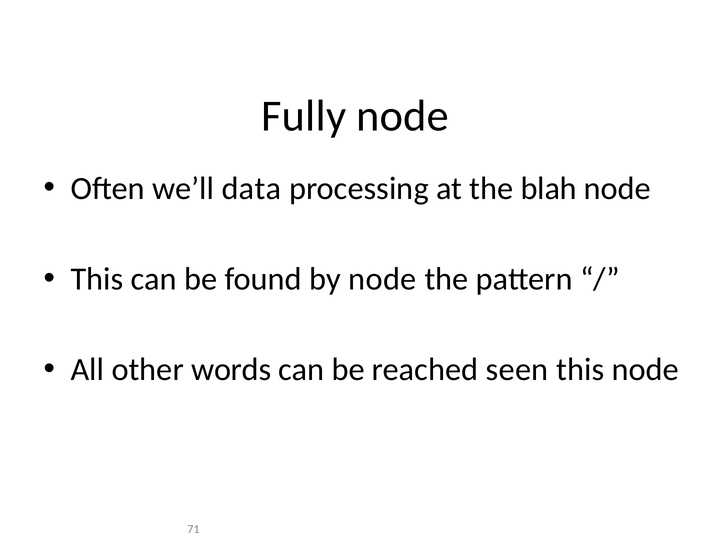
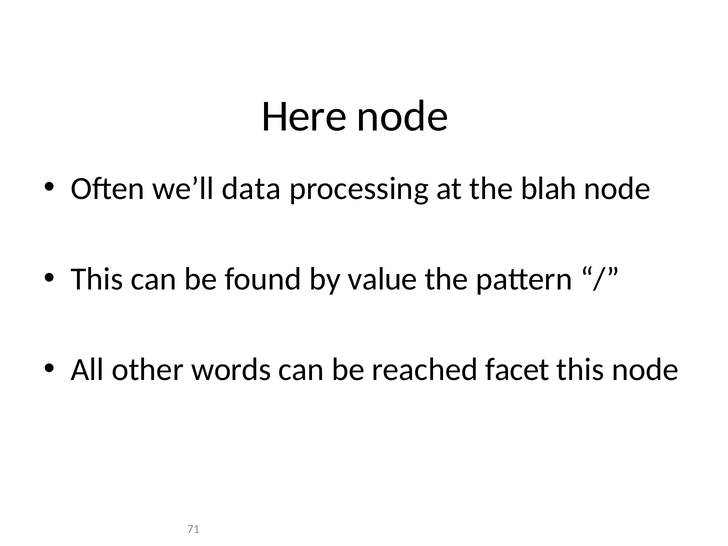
Fully: Fully -> Here (304, 116)
by node: node -> value (383, 279)
seen: seen -> facet (517, 370)
